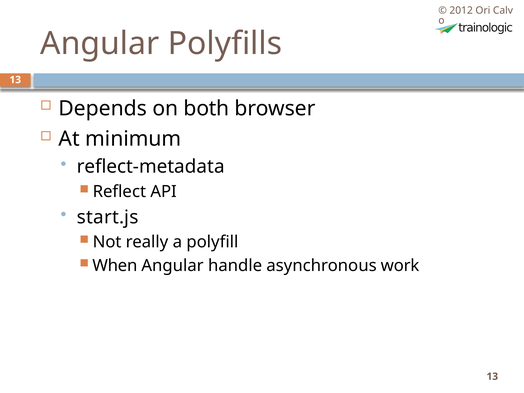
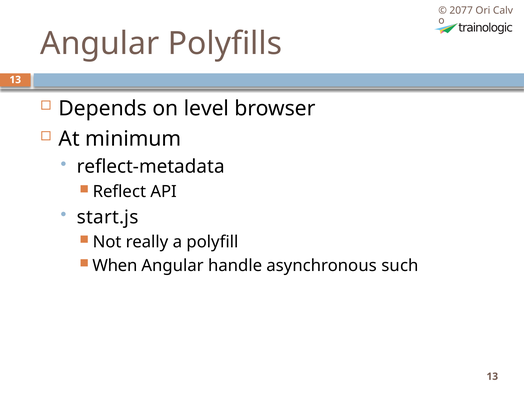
2012: 2012 -> 2077 (461, 10)
both: both -> level (206, 108)
work: work -> such (400, 266)
